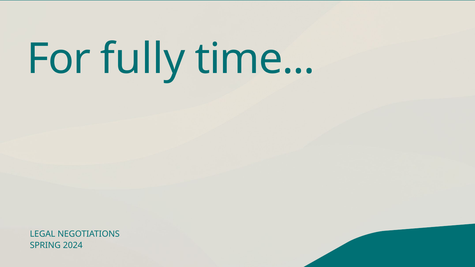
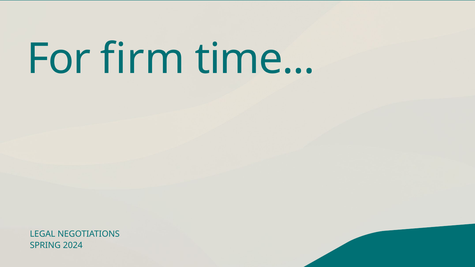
fully: fully -> firm (143, 59)
